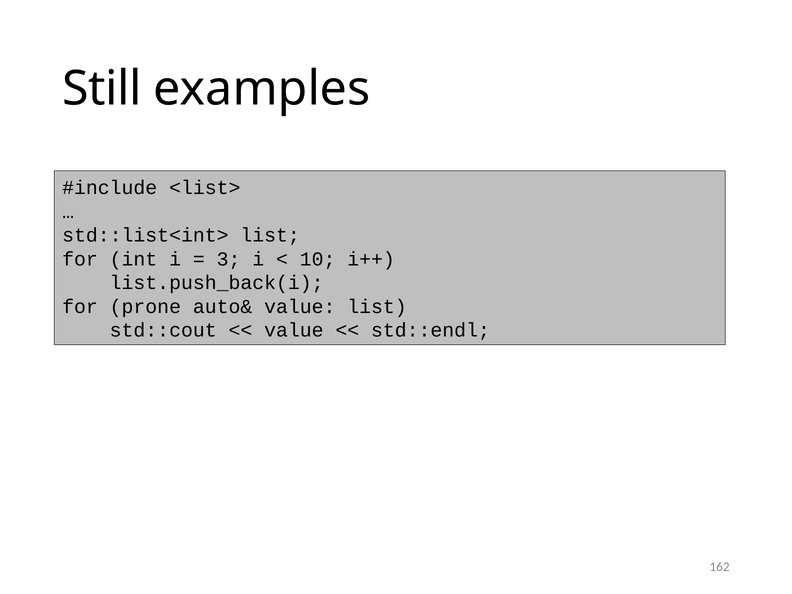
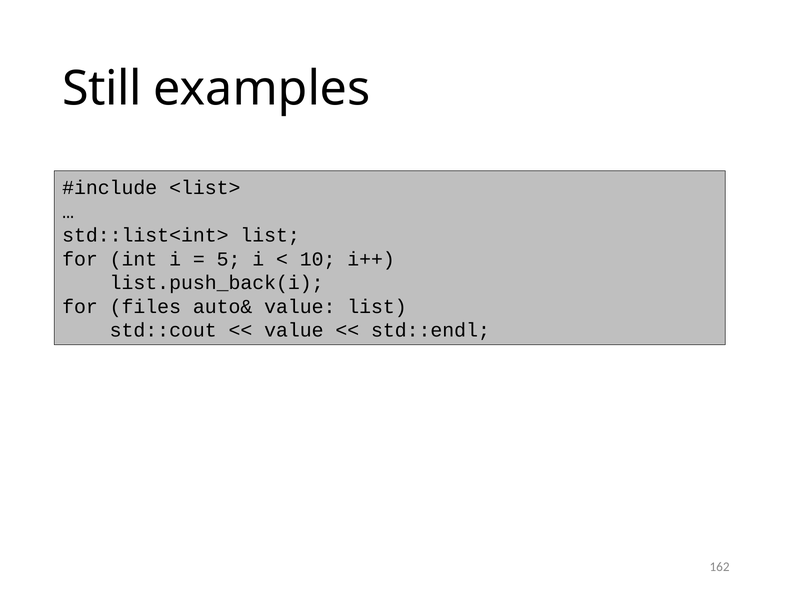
3: 3 -> 5 (229, 259)
prone: prone -> files (145, 307)
